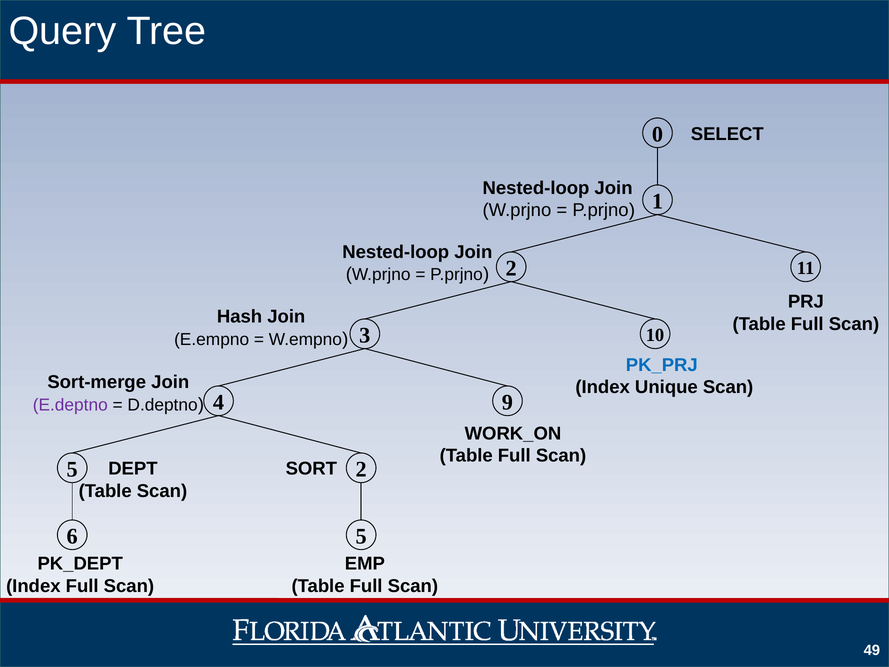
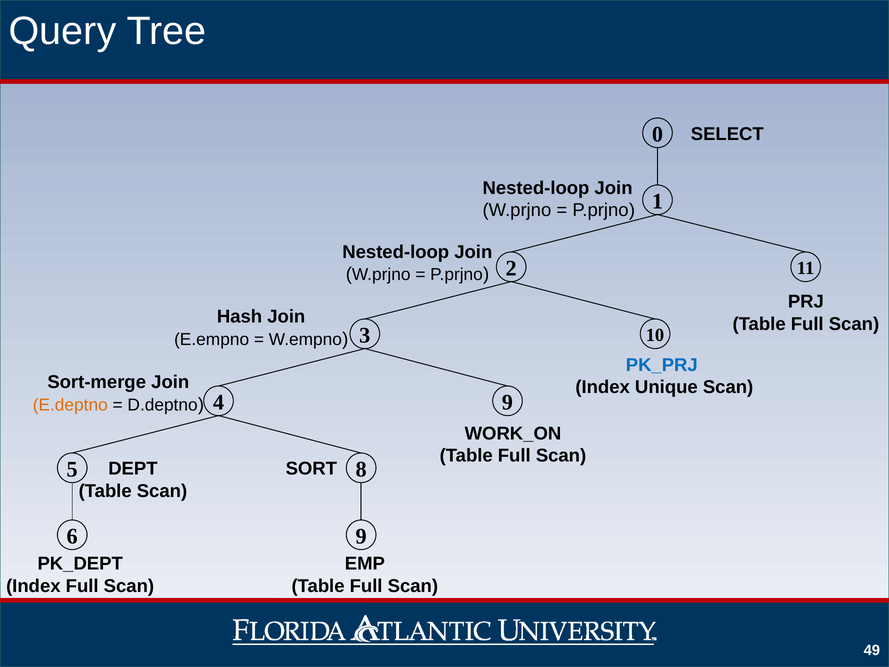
E.deptno colour: purple -> orange (70, 405)
5 2: 2 -> 8 (361, 469)
6 5: 5 -> 9 (361, 536)
